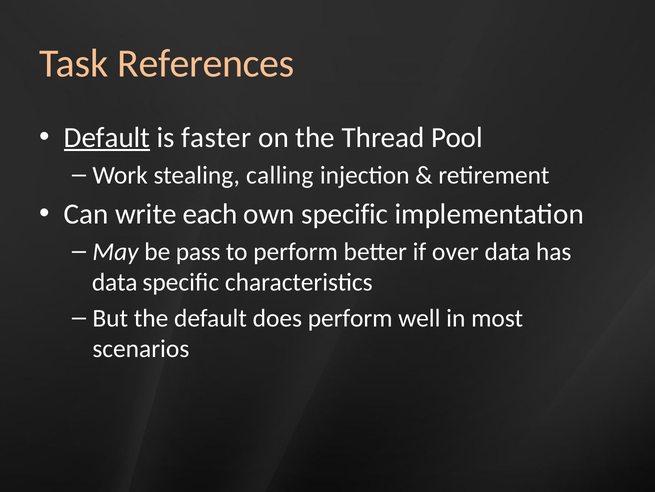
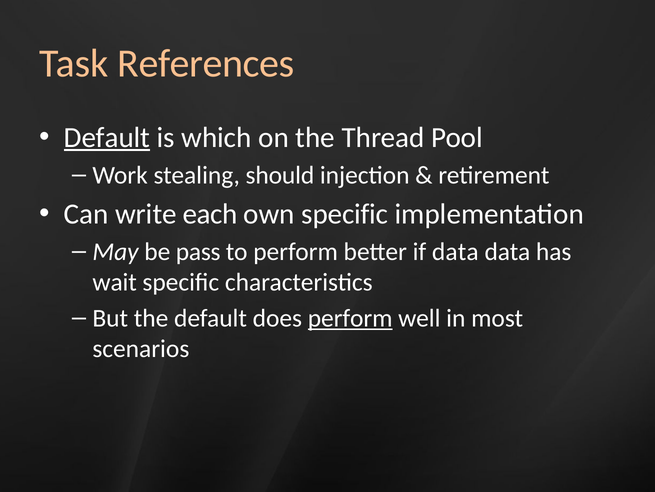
faster: faster -> which (216, 137)
calling: calling -> should (280, 175)
if over: over -> data (455, 251)
data: data -> wait (115, 282)
perform underline: none -> present (350, 318)
